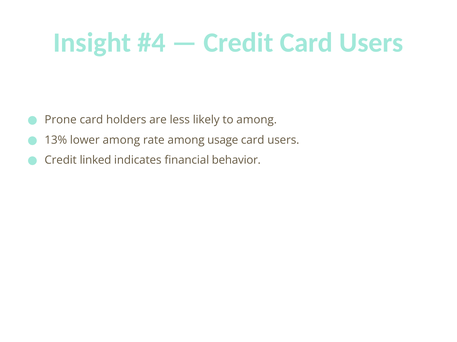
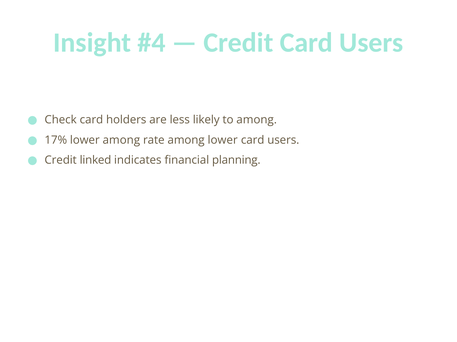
Prone: Prone -> Check (61, 120)
13%: 13% -> 17% (56, 140)
among usage: usage -> lower (223, 140)
behavior: behavior -> planning (236, 160)
